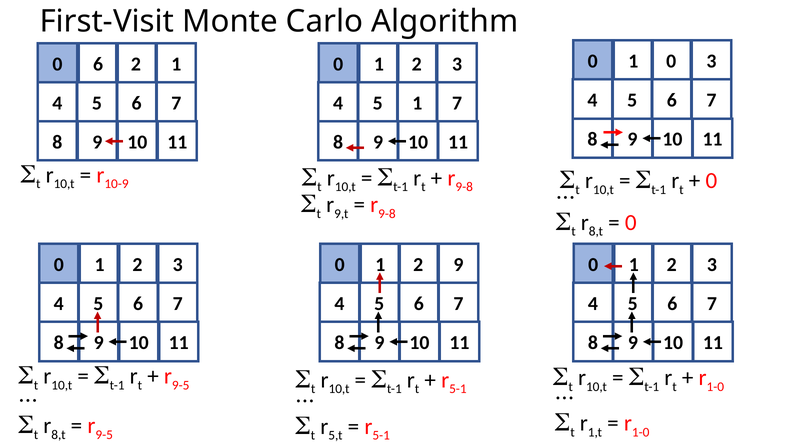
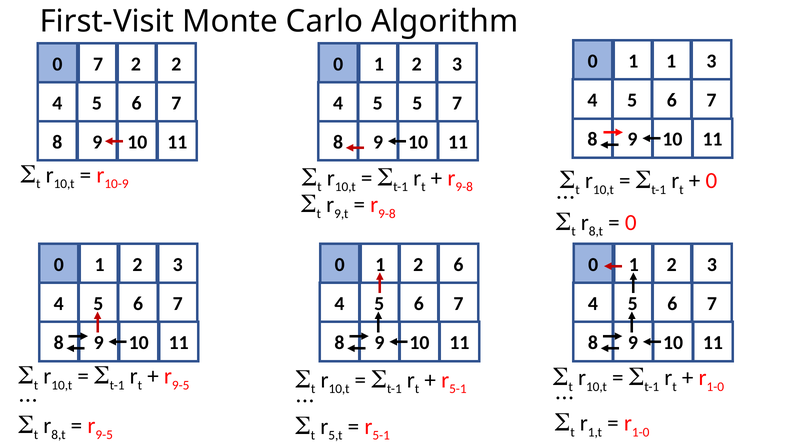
1 0: 0 -> 1 (671, 61)
0 6: 6 -> 7 (98, 64)
2 1: 1 -> 2 (176, 64)
5 1: 1 -> 5 (417, 103)
2 9: 9 -> 6 (458, 265)
